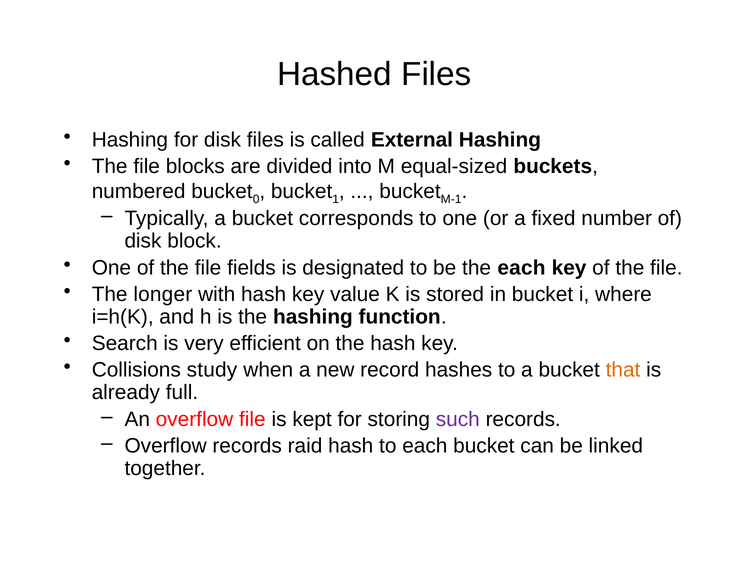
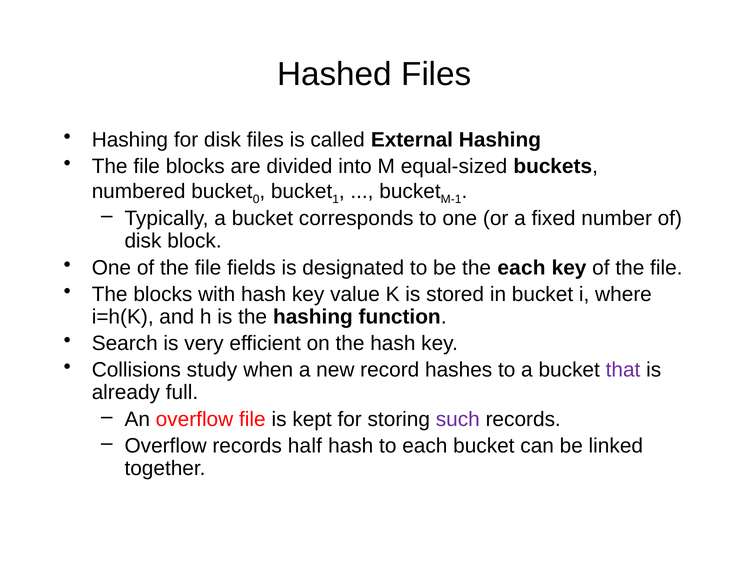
The longer: longer -> blocks (163, 294)
that colour: orange -> purple (623, 370)
raid: raid -> half (305, 446)
